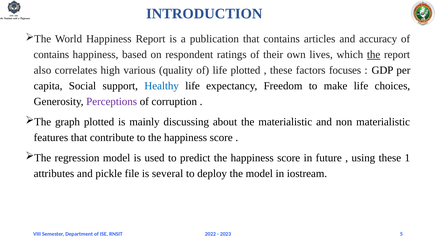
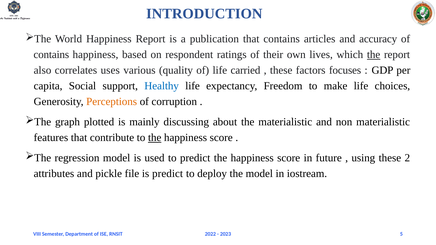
high: high -> uses (110, 70)
life plotted: plotted -> carried (245, 70)
Perceptions colour: purple -> orange (112, 102)
the underline: none -> present (155, 138)
1: 1 -> 2 (407, 158)
is several: several -> predict (168, 174)
